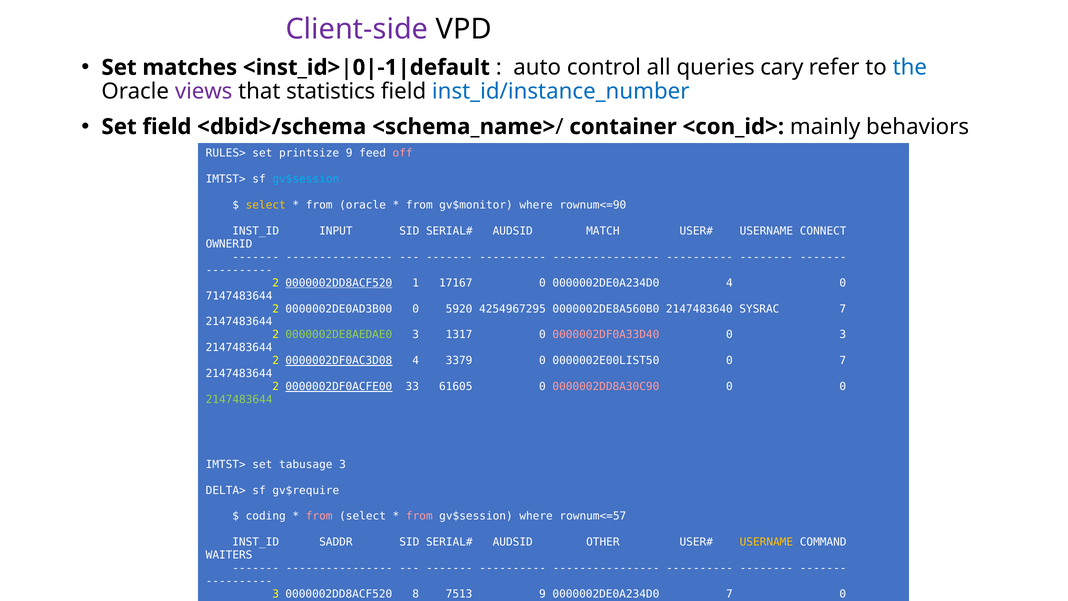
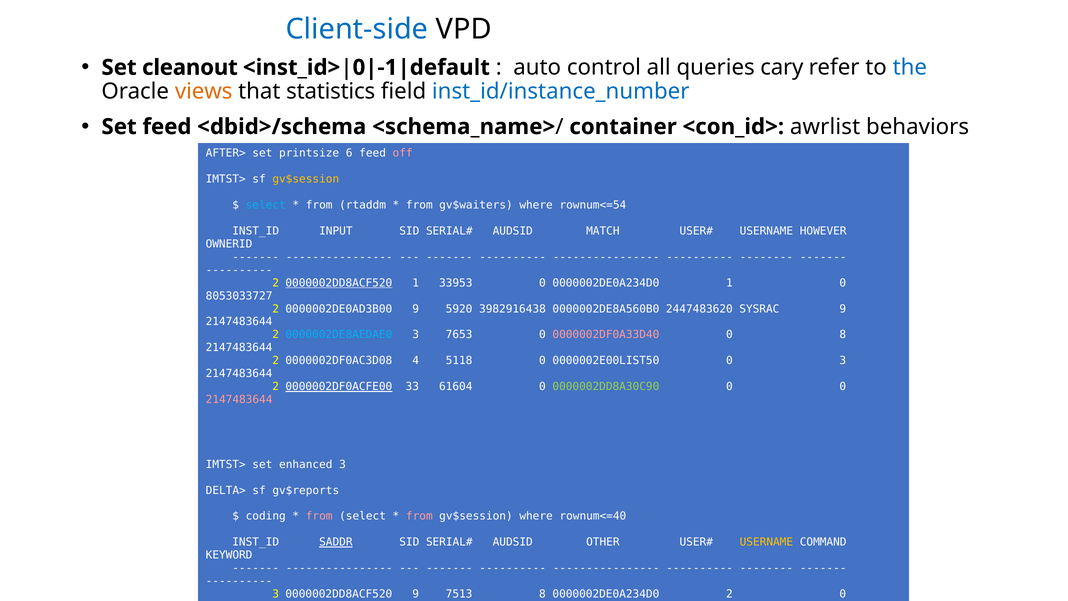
Client-side colour: purple -> blue (357, 29)
matches: matches -> cleanout (190, 67)
views colour: purple -> orange (204, 92)
Set field: field -> feed (167, 127)
mainly: mainly -> awrlist (825, 127)
RULES>: RULES> -> AFTER> (226, 153)
printsize 9: 9 -> 6 (349, 153)
gv$session colour: light blue -> yellow (306, 179)
select colour: yellow -> light blue (266, 205)
from oracle: oracle -> rtaddm (363, 205)
gv$monitor: gv$monitor -> gv$waiters (476, 205)
rownum<=90: rownum<=90 -> rownum<=54 (593, 205)
CONNECT: CONNECT -> HOWEVER (823, 231)
17167: 17167 -> 33953 (456, 283)
0000002DE0A234D0 4: 4 -> 1 (729, 283)
7147483644: 7147483644 -> 8053033727 (239, 296)
0000002DE0AD3B00 0: 0 -> 9 (416, 309)
4254967295: 4254967295 -> 3982916438 (512, 309)
2147483640: 2147483640 -> 2447483620 (699, 309)
SYSRAC 7: 7 -> 9 (843, 309)
0000002DE8AEDAE0 colour: light green -> light blue (339, 335)
1317: 1317 -> 7653 (459, 335)
3: 3 -> 8 (843, 335)
0000002DF0AC3D08 underline: present -> none (339, 361)
3379: 3379 -> 5118 (459, 361)
7: 7 -> 3 (843, 361)
61605: 61605 -> 61604 (456, 386)
0000002DD8A30C90 colour: pink -> light green (606, 386)
2147483644 colour: light green -> pink (239, 399)
tabusage: tabusage -> enhanced (306, 464)
gv$require: gv$require -> gv$reports (306, 490)
rownum<=57: rownum<=57 -> rownum<=40 (593, 516)
SADDR underline: none -> present (336, 542)
WAITERS: WAITERS -> KEYWORD (229, 555)
0000002DD8ACF520 8: 8 -> 9 (416, 594)
7513 9: 9 -> 8 (542, 594)
0000002DE0A234D0 7: 7 -> 2 (729, 594)
